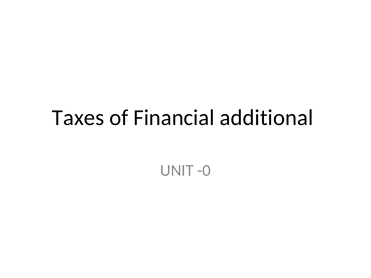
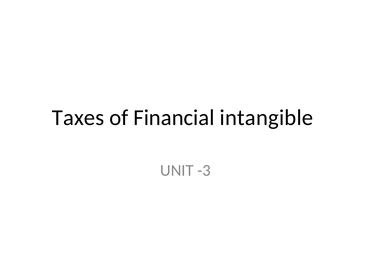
additional: additional -> intangible (266, 118)
-0: -0 -> -3 (204, 171)
